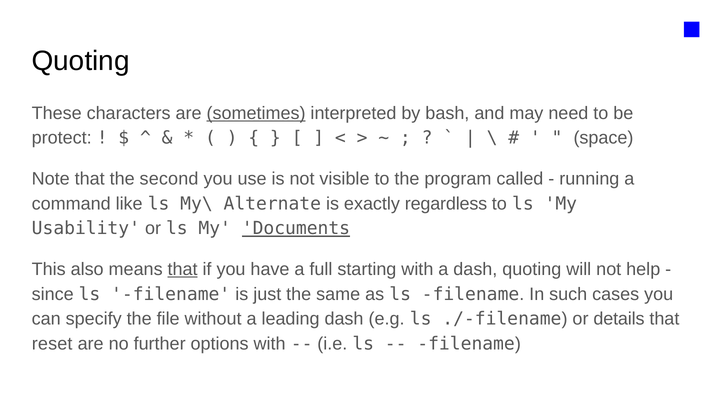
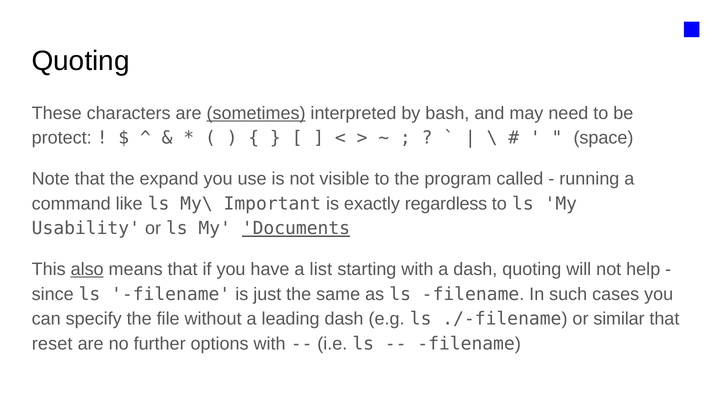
second: second -> expand (169, 179)
Alternate: Alternate -> Important (272, 204)
also underline: none -> present (87, 269)
that underline: present -> none (183, 269)
full: full -> list (321, 269)
details: details -> similar (619, 319)
